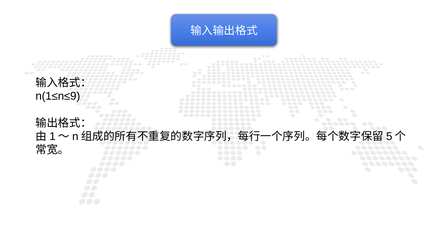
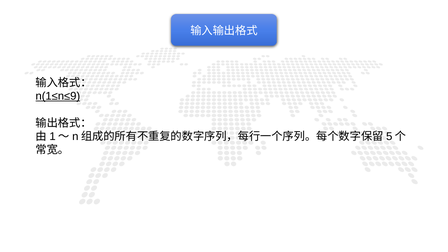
n(1≤n≤9 underline: none -> present (58, 96)
